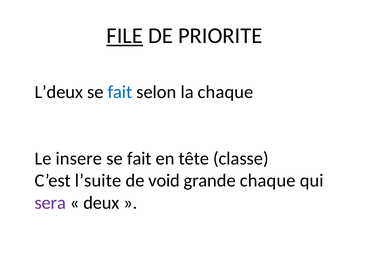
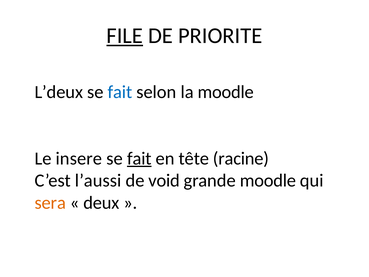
la chaque: chaque -> moodle (226, 92)
fait underline: none -> present (139, 158)
classe: classe -> racine (241, 158)
l’suite: l’suite -> l’aussi (98, 180)
grande chaque: chaque -> moodle (268, 180)
sera colour: purple -> orange (50, 203)
